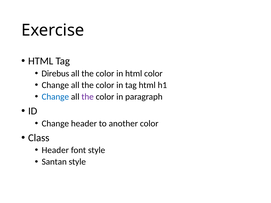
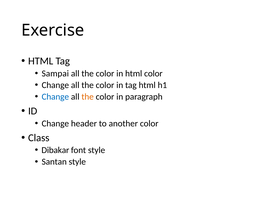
Direbus: Direbus -> Sampai (55, 74)
the colour: purple -> orange (88, 97)
Header: Header -> Dibakar (55, 150)
